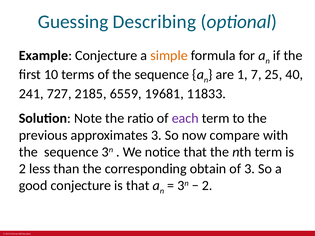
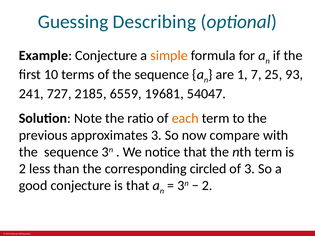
40: 40 -> 93 (294, 75)
11833: 11833 -> 54047 (206, 94)
each colour: purple -> orange (185, 118)
obtain: obtain -> circled (208, 169)
